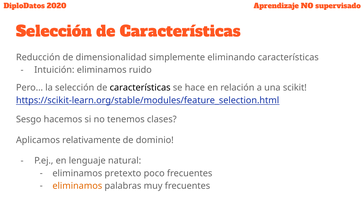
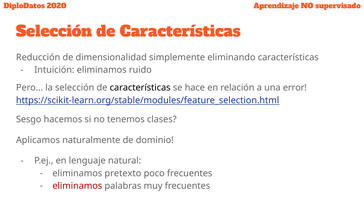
scikit: scikit -> error (295, 87)
relativamente: relativamente -> naturalmente (91, 140)
eliminamos colour: orange -> red (77, 186)
